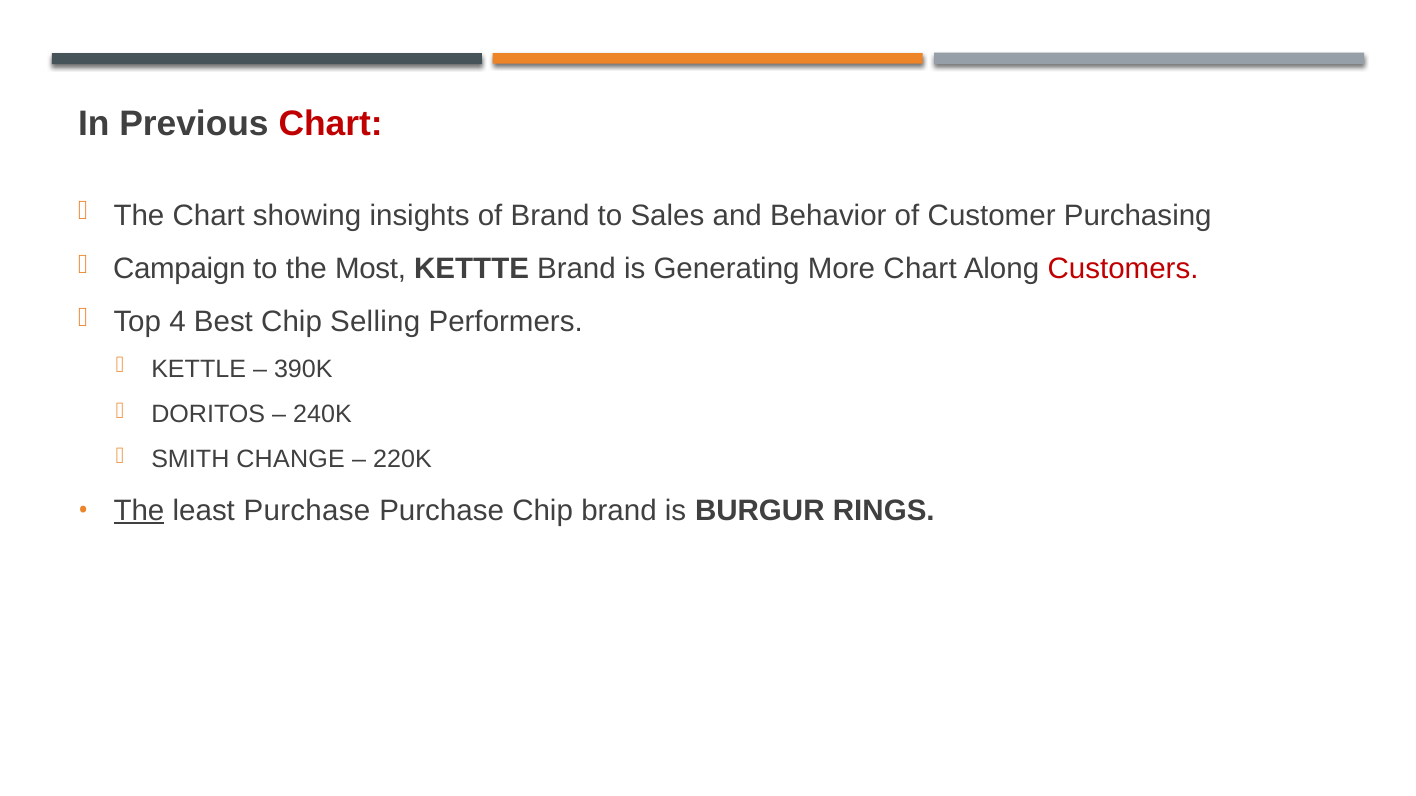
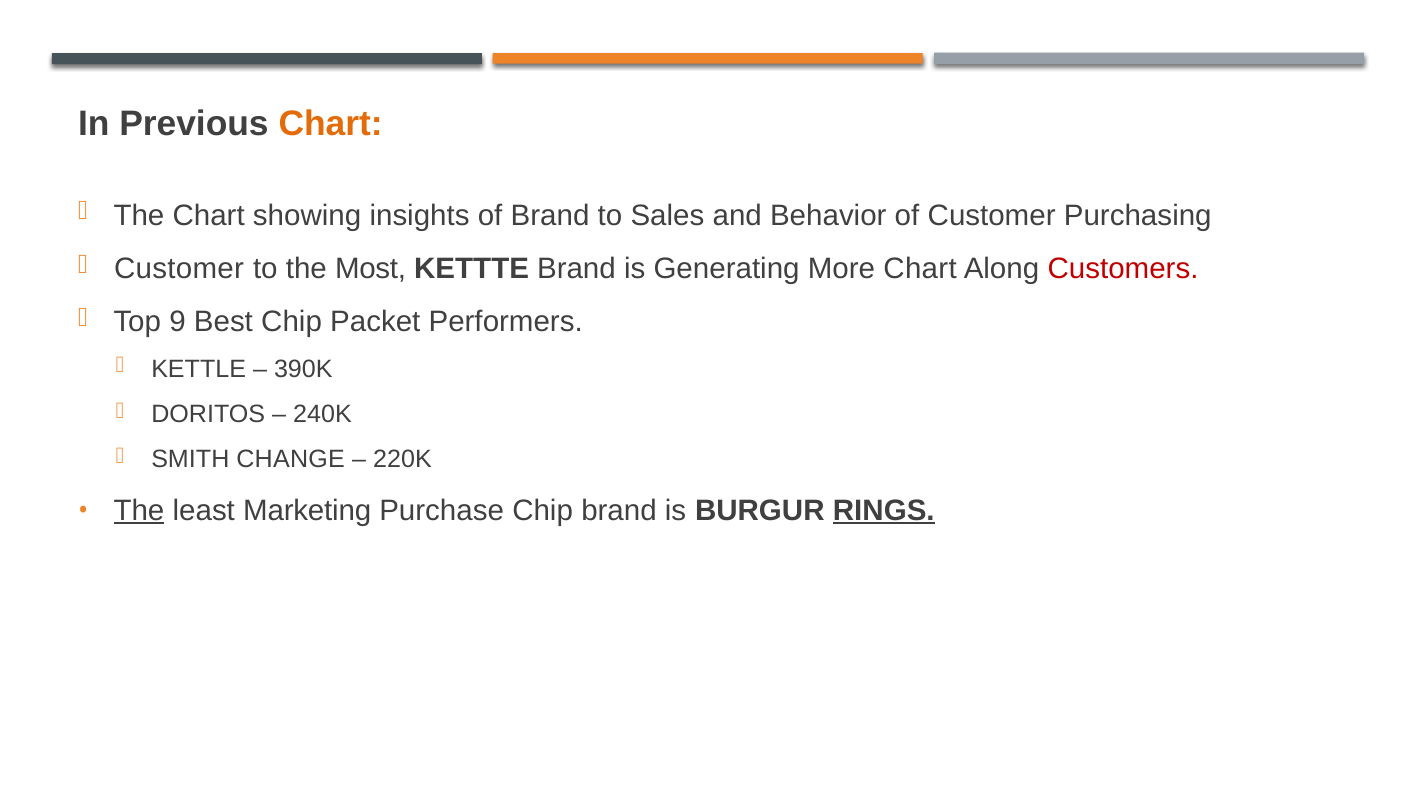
Chart colour: red -> orange (331, 124)
Campaign: Campaign -> Customer (179, 269)
4: 4 -> 9 (177, 322)
Selling: Selling -> Packet (375, 322)
least Purchase: Purchase -> Marketing (307, 511)
RINGS underline: none -> present (884, 511)
